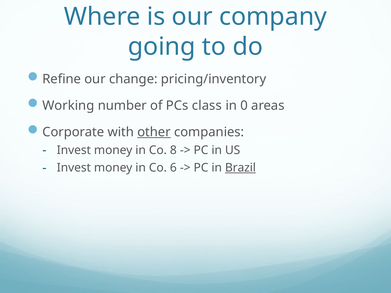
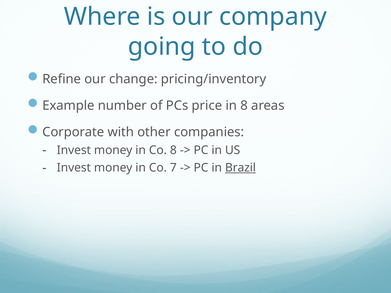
Working: Working -> Example (68, 106)
class: class -> price (207, 106)
in 0: 0 -> 8 (244, 106)
other underline: present -> none (154, 132)
6: 6 -> 7 (173, 168)
